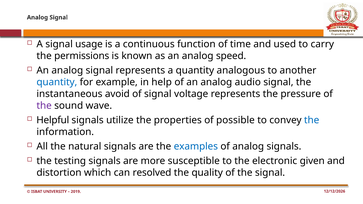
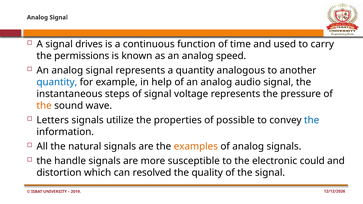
usage: usage -> drives (89, 44)
avoid: avoid -> steps (117, 94)
the colour: purple -> orange (44, 106)
Helpful: Helpful -> Letters (53, 120)
examples colour: blue -> orange (196, 147)
testing: testing -> handle (70, 161)
given: given -> could (312, 161)
